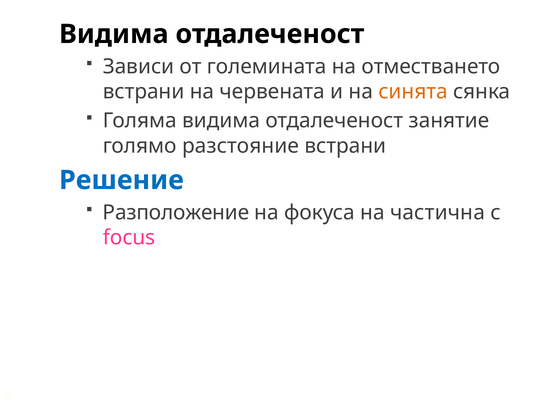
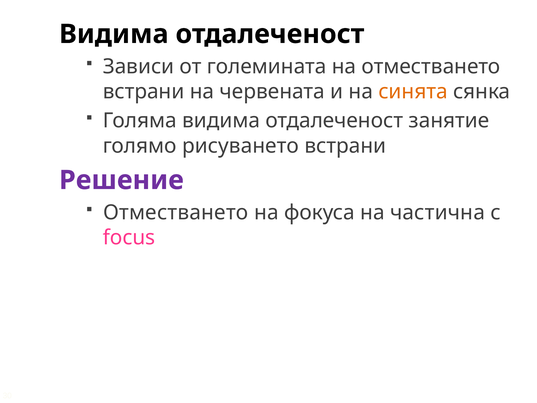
разстояние: разстояние -> рисуването (240, 146)
Решение colour: blue -> purple (121, 180)
Разположение: Разположение -> Отместването (176, 212)
